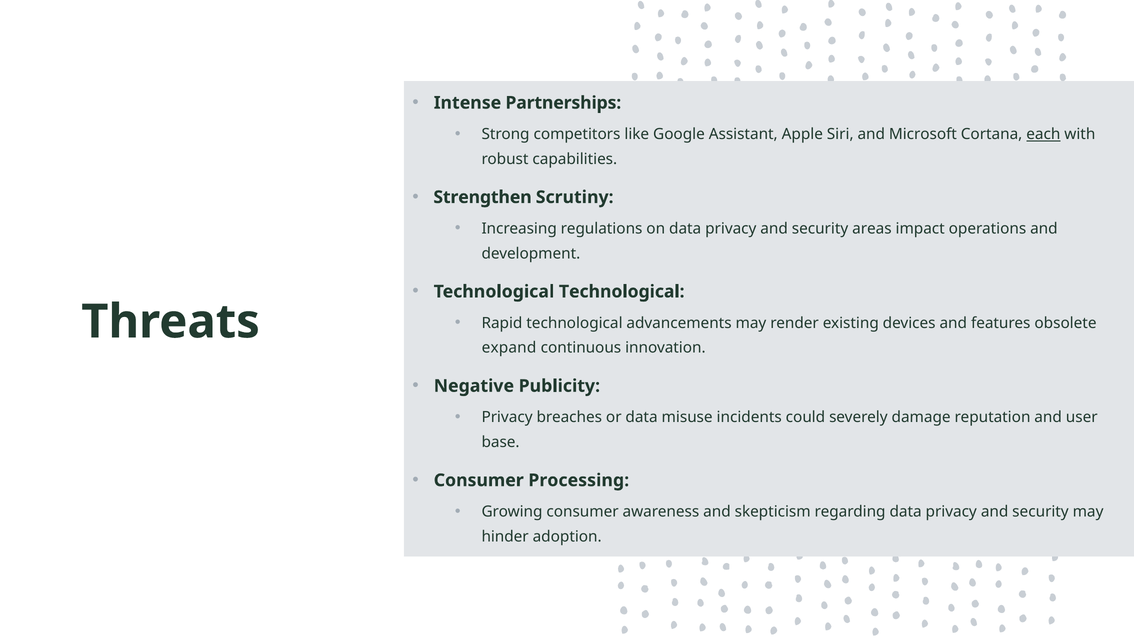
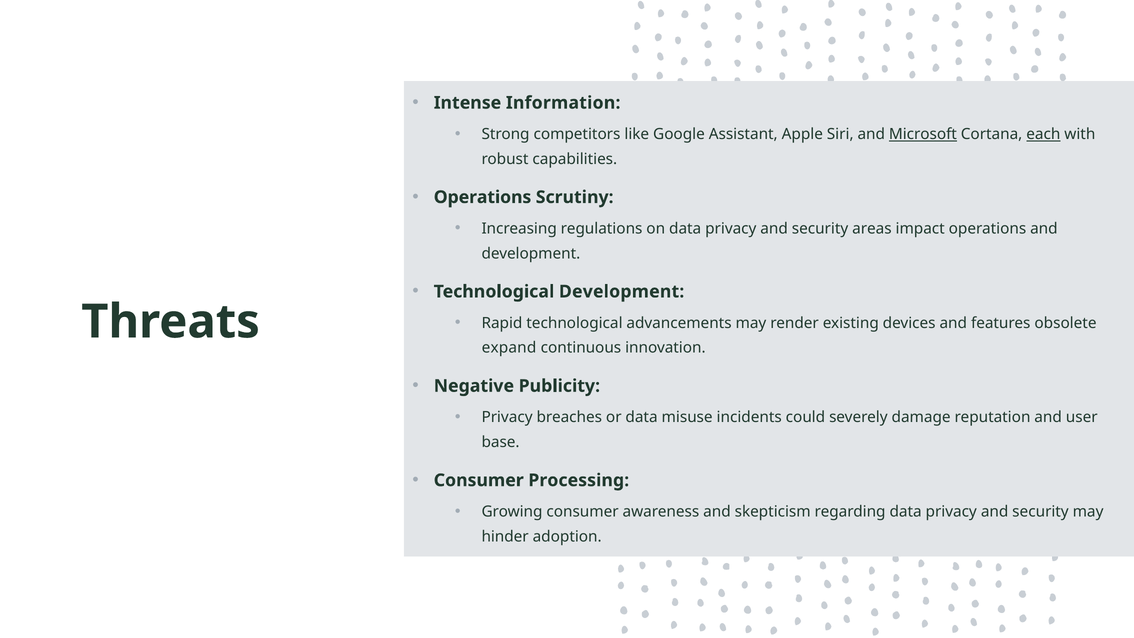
Partnerships: Partnerships -> Information (563, 103)
Microsoft underline: none -> present (923, 134)
Strengthen: Strengthen -> Operations (482, 197)
Technological Technological: Technological -> Development (622, 292)
